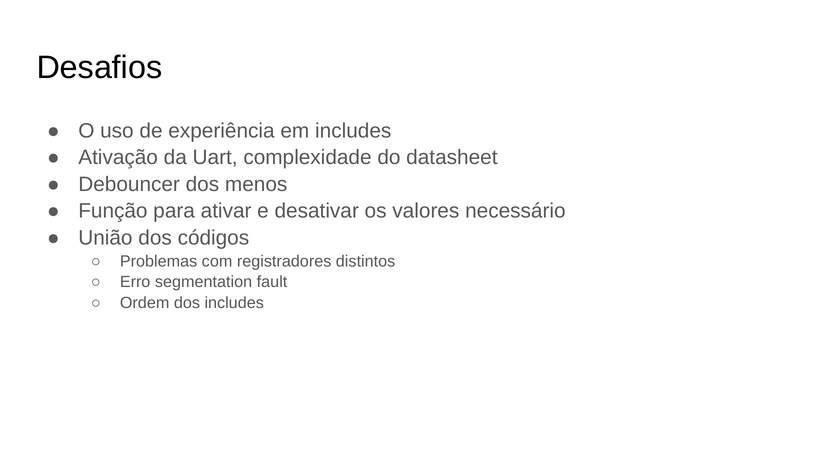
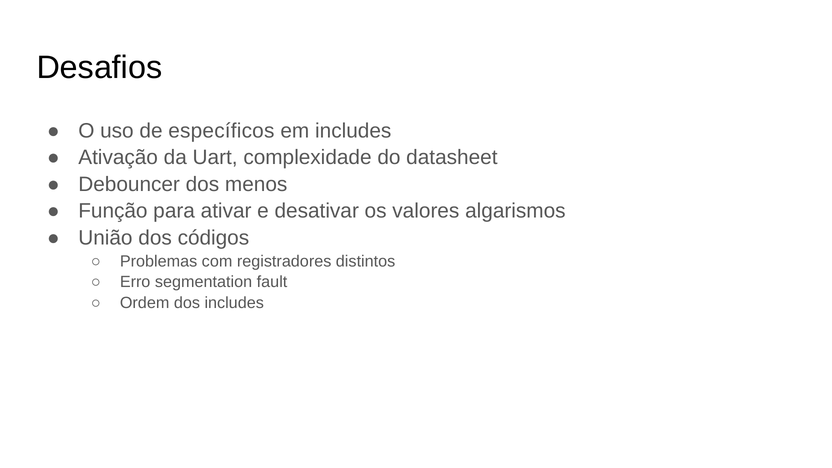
experiência: experiência -> específicos (221, 131)
necessário: necessário -> algarismos (515, 211)
